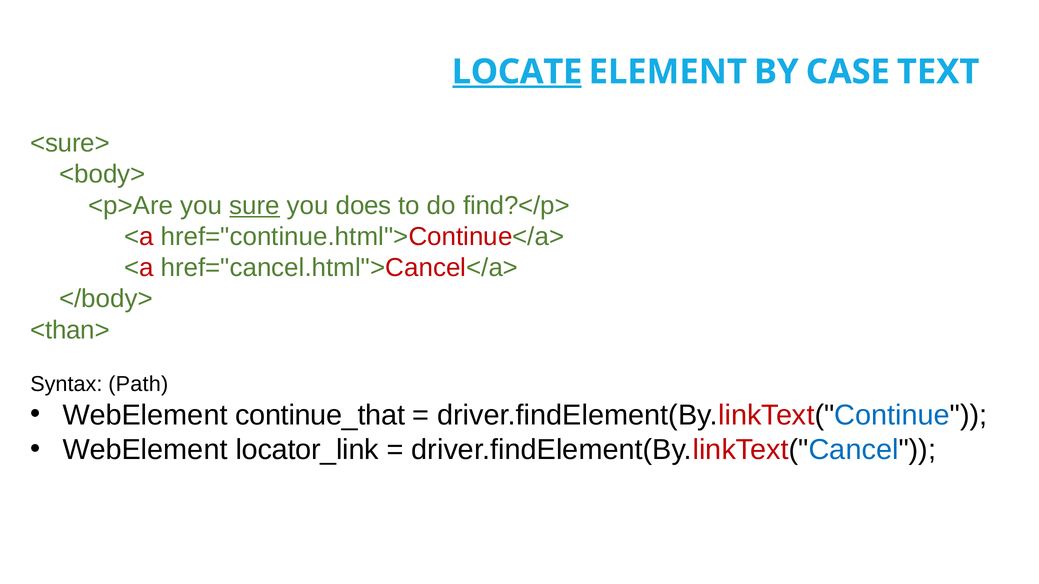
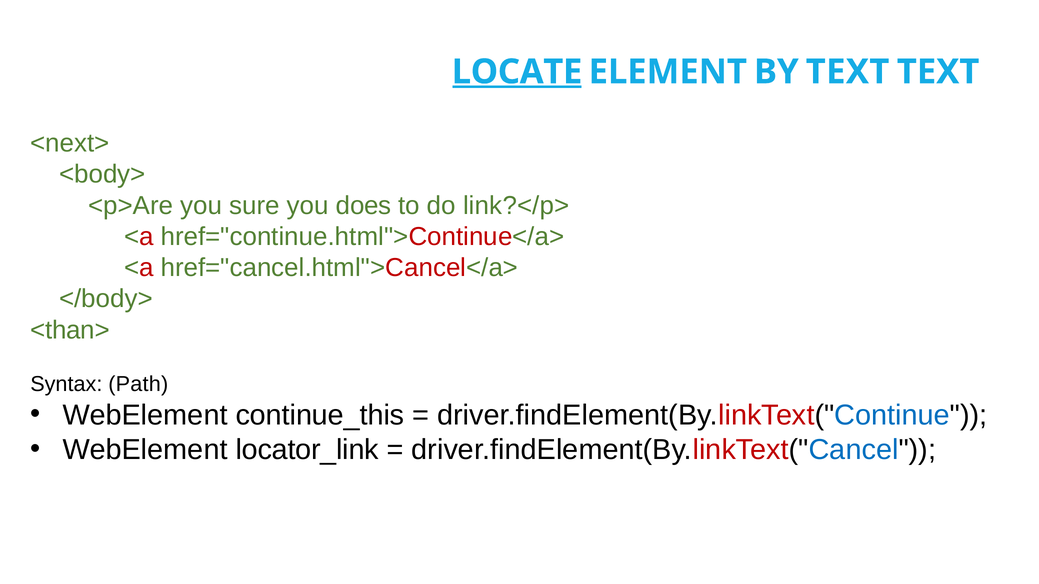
BY CASE: CASE -> TEXT (848, 72)
<sure>: <sure> -> <next> (70, 143)
sure underline: present -> none (255, 206)
find?</p>: find?</p> -> link?</p> (516, 206)
continue_that: continue_that -> continue_this (320, 415)
